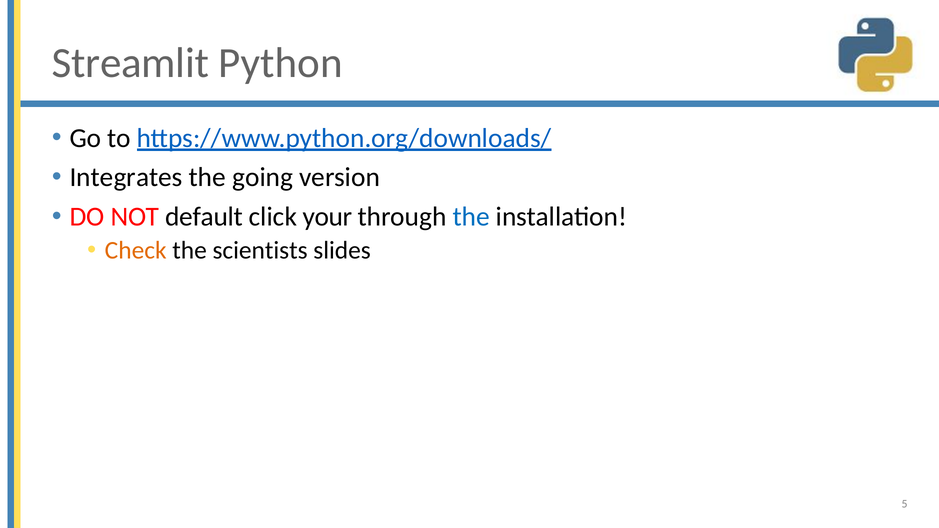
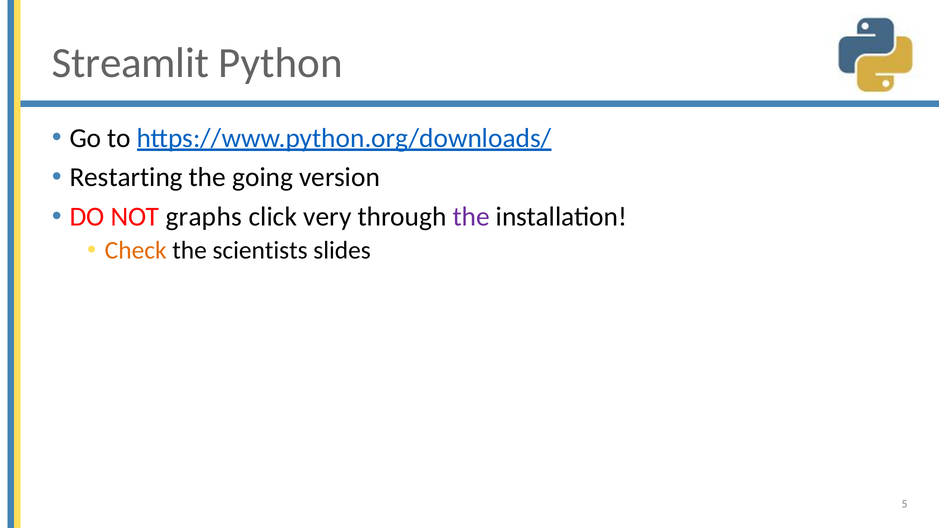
Integrates: Integrates -> Restarting (126, 178)
default: default -> graphs (204, 217)
your: your -> very (327, 217)
the colour: blue -> purple (471, 217)
